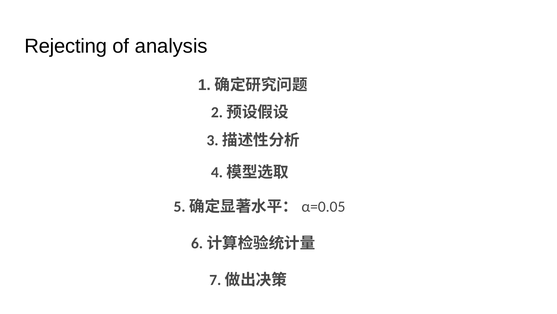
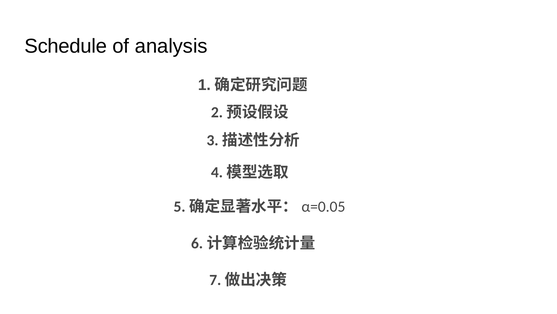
Rejecting: Rejecting -> Schedule (66, 46)
